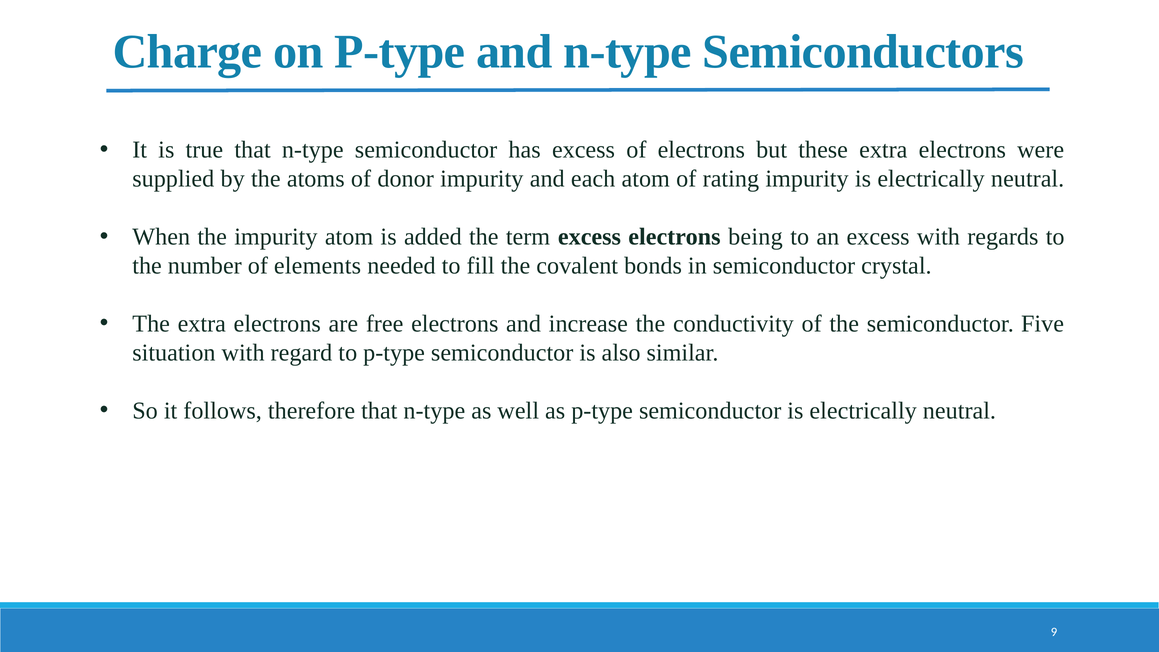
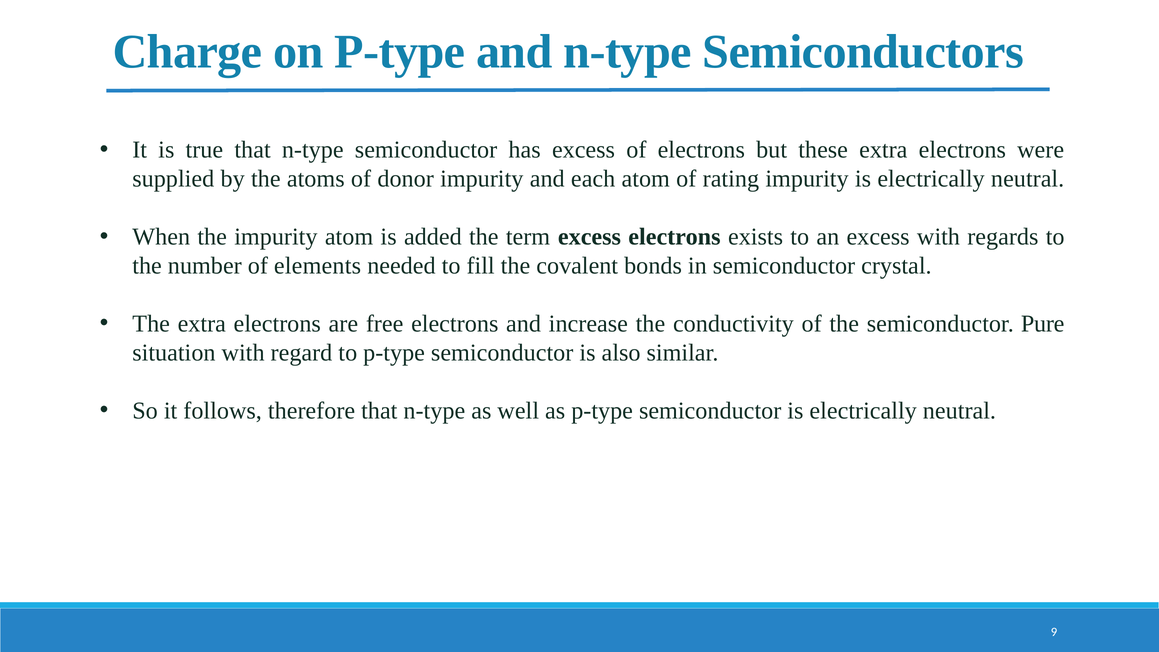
being: being -> exists (756, 237)
Five: Five -> Pure (1043, 324)
